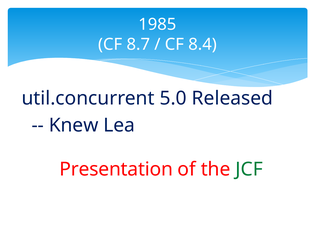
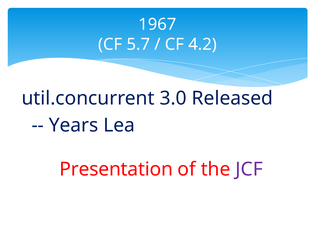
1985: 1985 -> 1967 (157, 24)
8.7: 8.7 -> 5.7 (138, 44)
8.4: 8.4 -> 4.2 (203, 44)
5.0: 5.0 -> 3.0 (173, 98)
Knew: Knew -> Years (74, 125)
JCF colour: green -> purple (249, 169)
